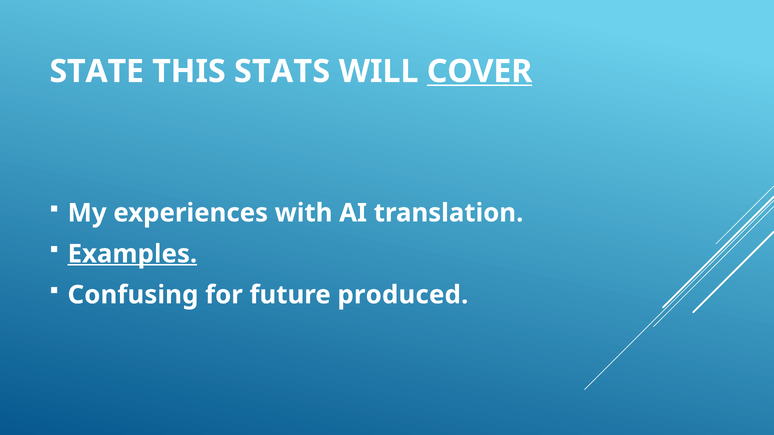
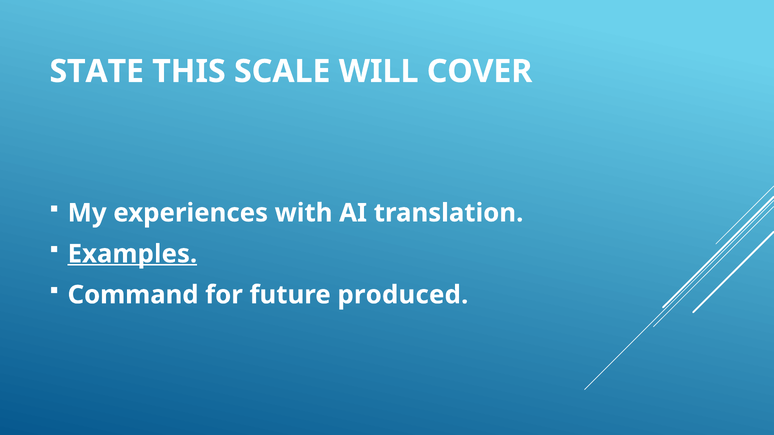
STATS: STATS -> SCALE (282, 71)
COVER underline: present -> none (480, 71)
Confusing: Confusing -> Command (133, 295)
